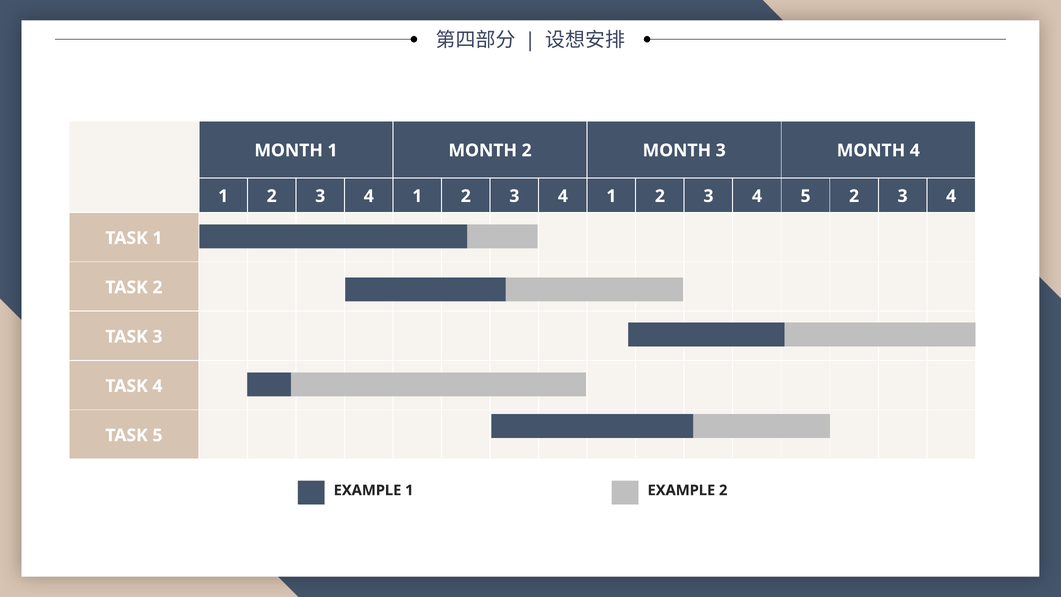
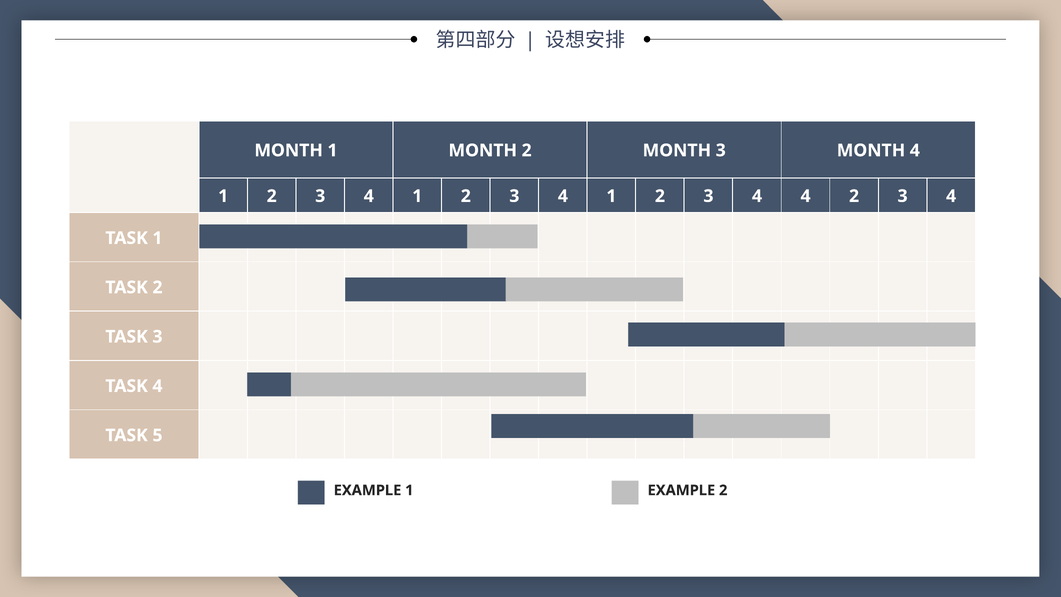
4 5: 5 -> 4 (806, 196)
